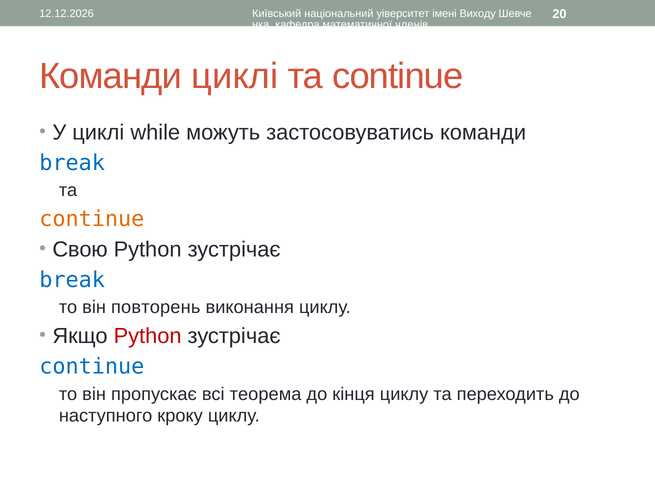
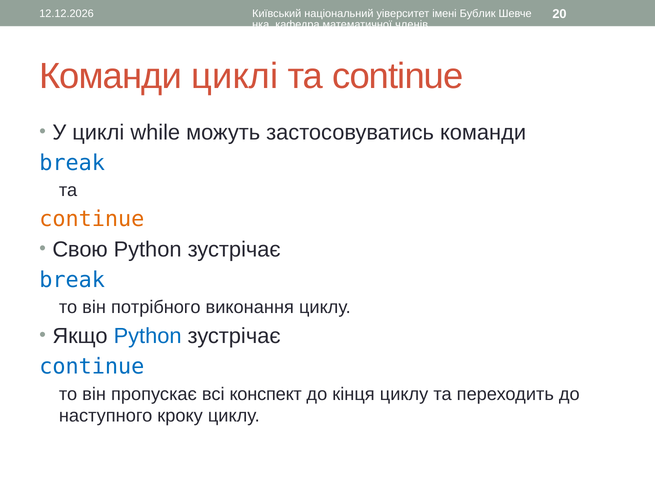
Виходу: Виходу -> Бублик (478, 14)
повторень: повторень -> потрібного (156, 308)
Python colour: red -> blue (148, 336)
теорема: теорема -> конспект (266, 394)
